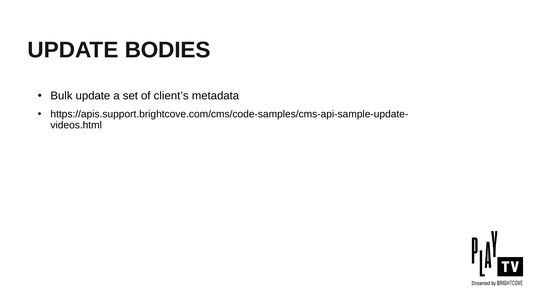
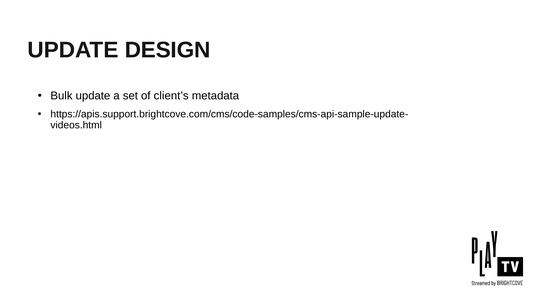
BODIES: BODIES -> DESIGN (168, 50)
